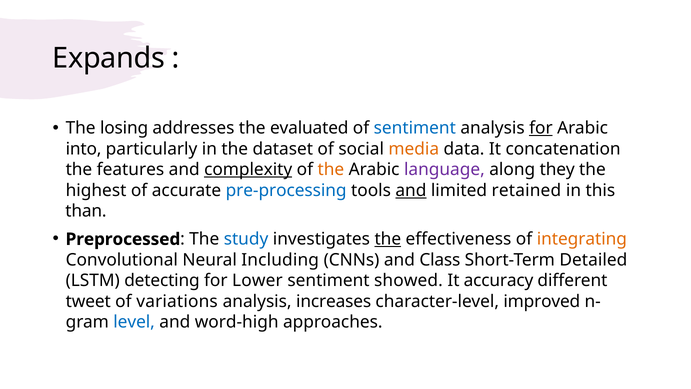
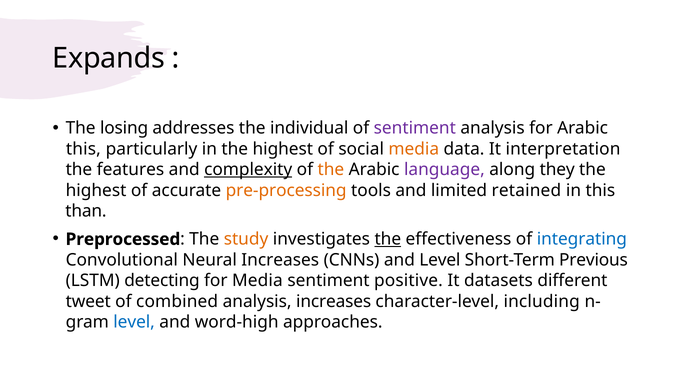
evaluated: evaluated -> individual (309, 128)
sentiment colour: blue -> purple (415, 128)
for underline: present -> none (541, 128)
into: into -> this (83, 149)
in the dataset: dataset -> highest (283, 149)
concatenation: concatenation -> interpretation (563, 149)
pre-processing colour: blue -> orange (286, 190)
and underline: present -> none (411, 190)
study colour: blue -> orange (246, 239)
integrating colour: orange -> blue (582, 239)
Neural Including: Including -> Increases (280, 260)
and Class: Class -> Level (440, 260)
Detailed: Detailed -> Previous (593, 260)
for Lower: Lower -> Media (257, 280)
showed: showed -> positive (408, 280)
accuracy: accuracy -> datasets (498, 280)
variations: variations -> combined (177, 301)
improved: improved -> including (542, 301)
